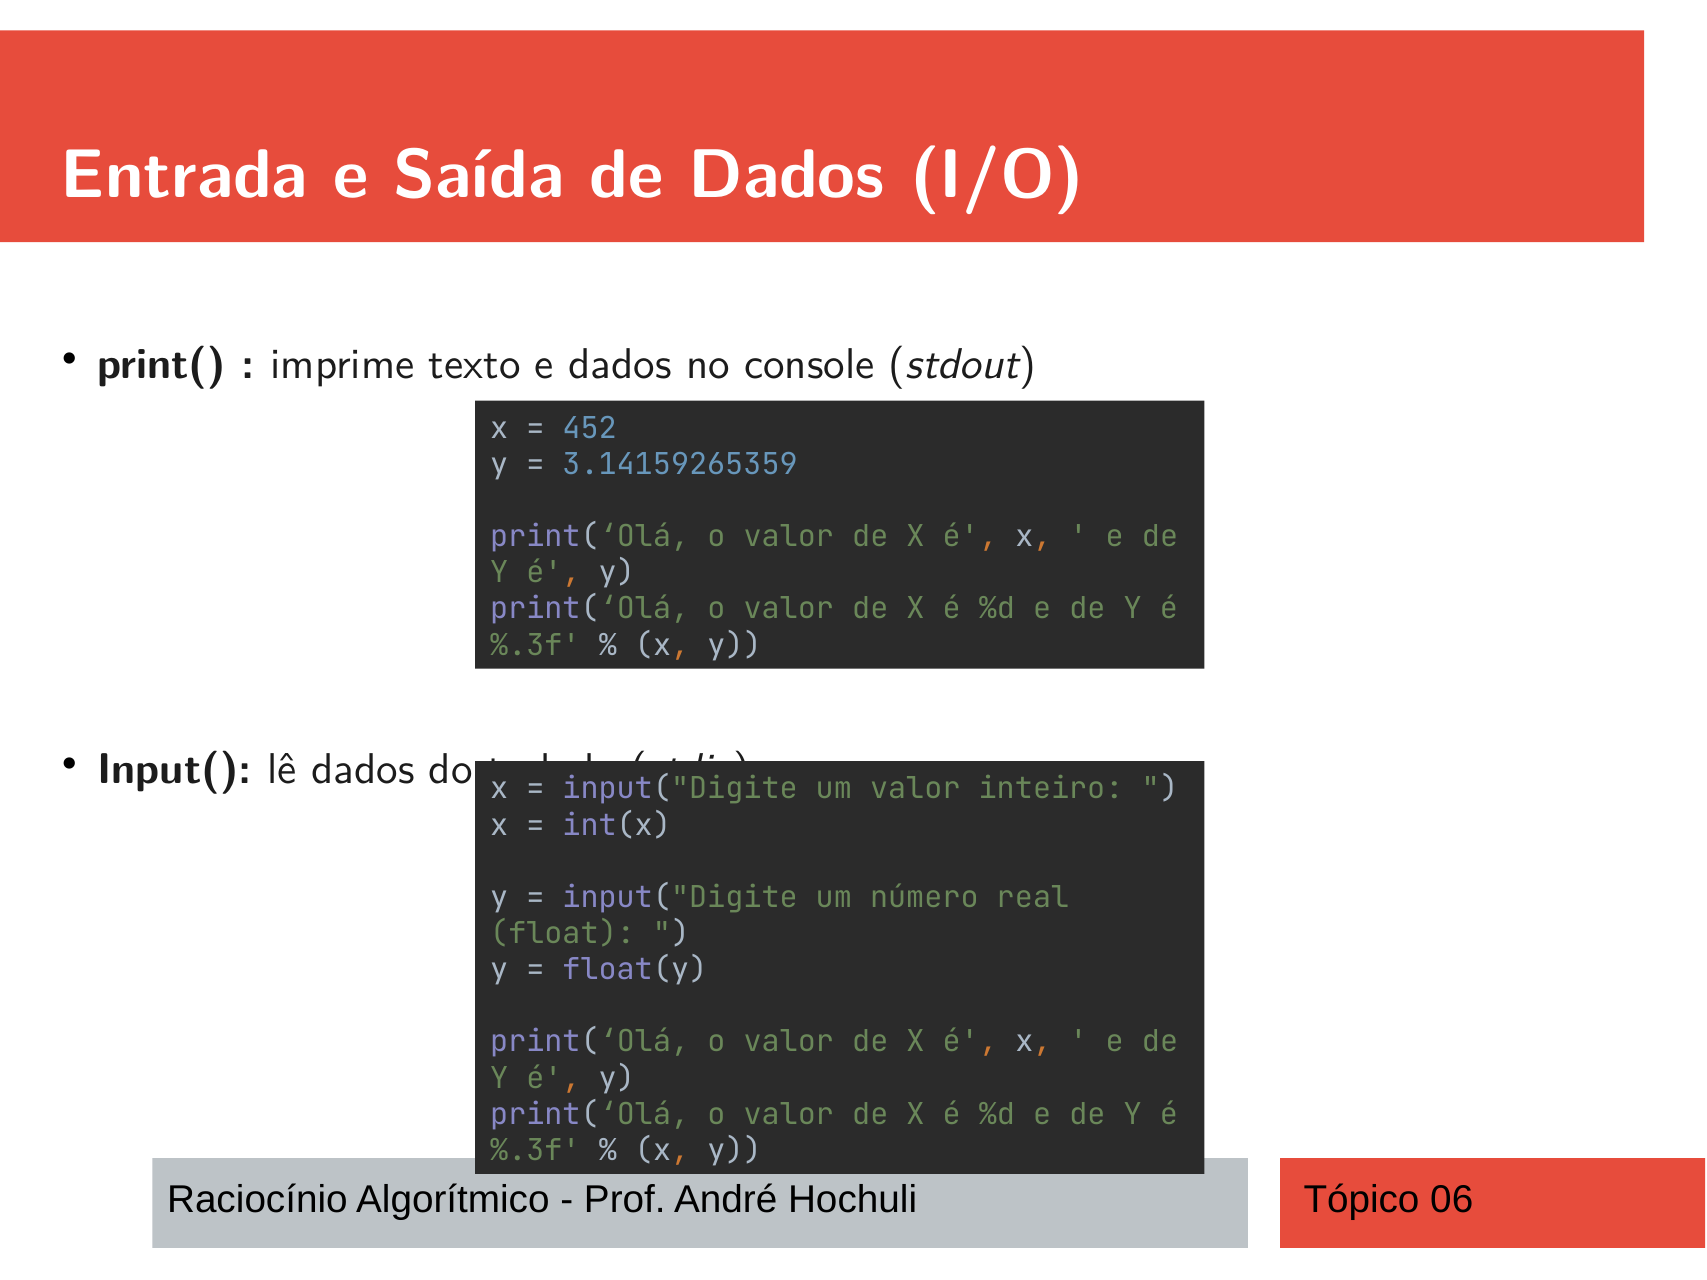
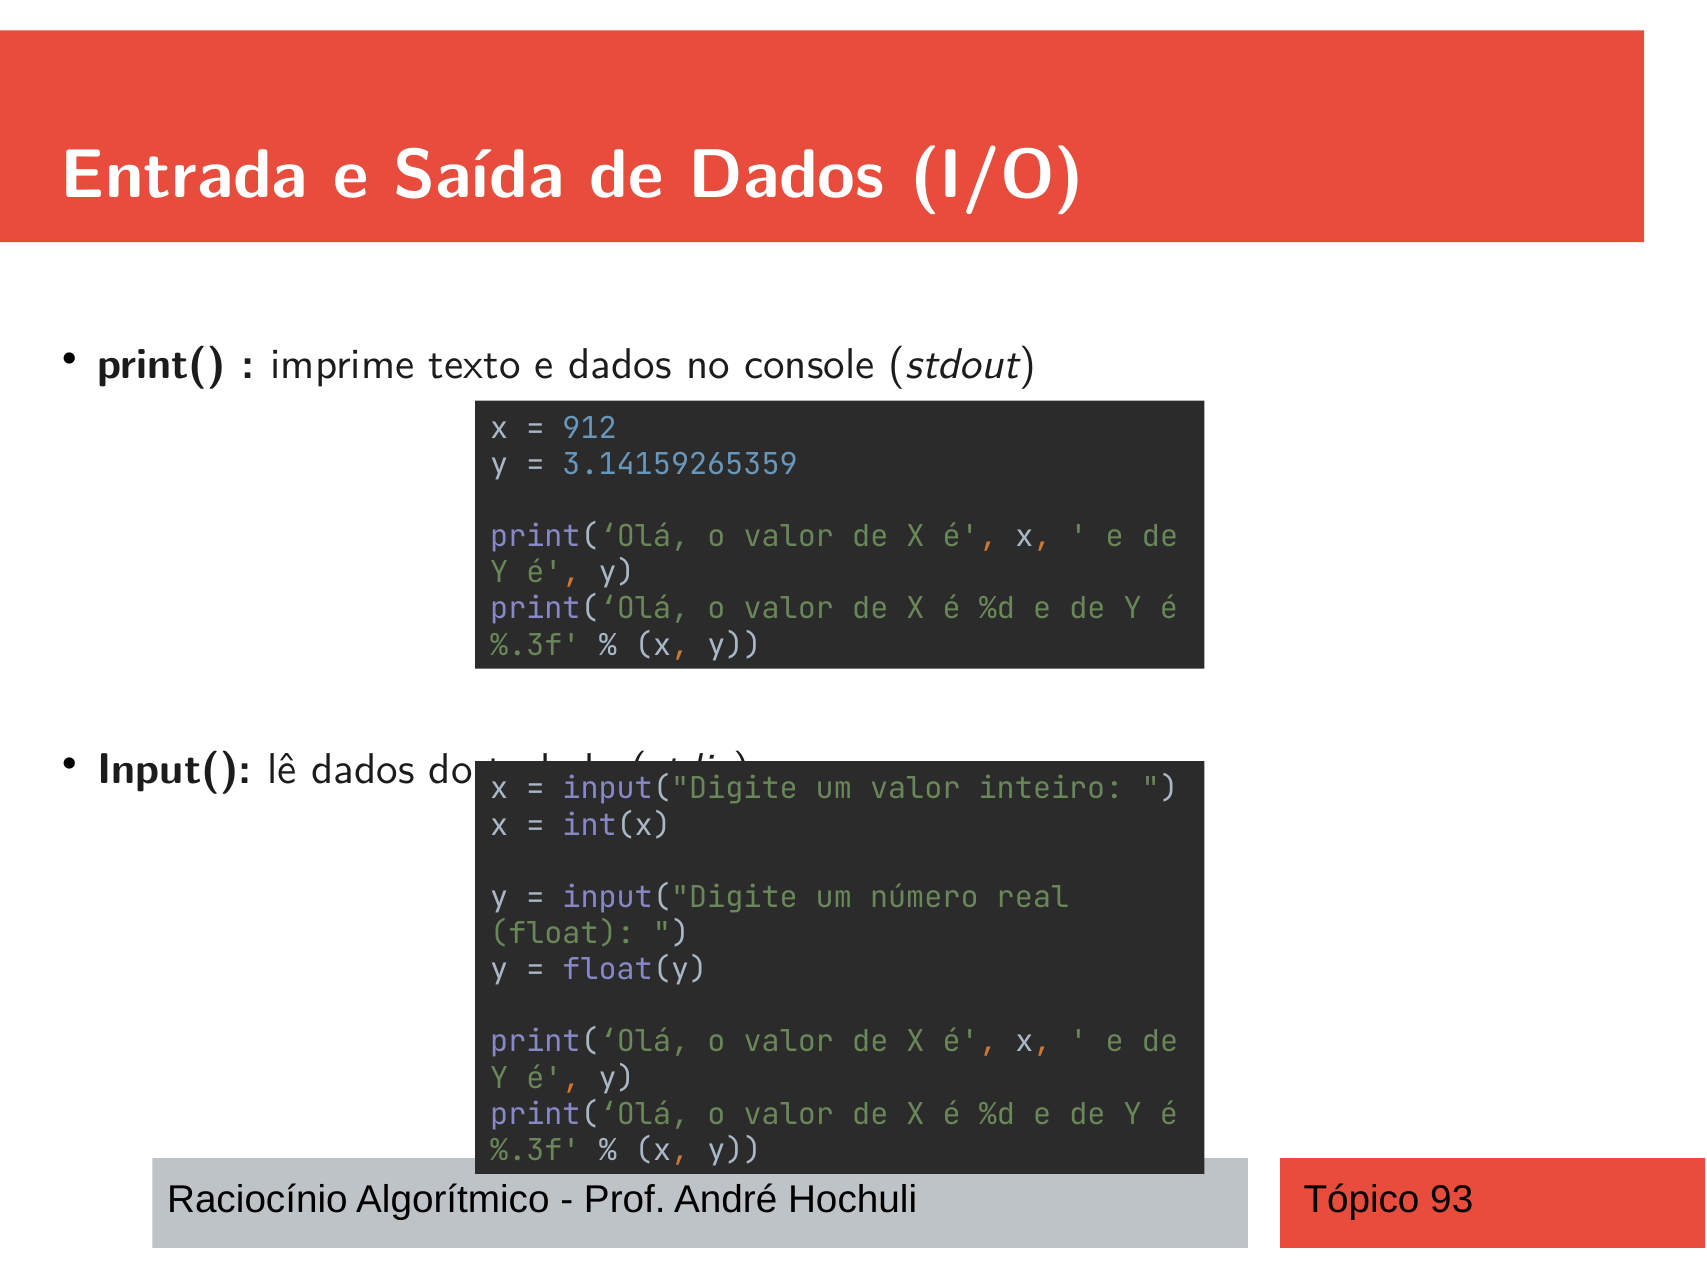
452: 452 -> 912 (590, 428)
06: 06 -> 93 (1452, 1200)
